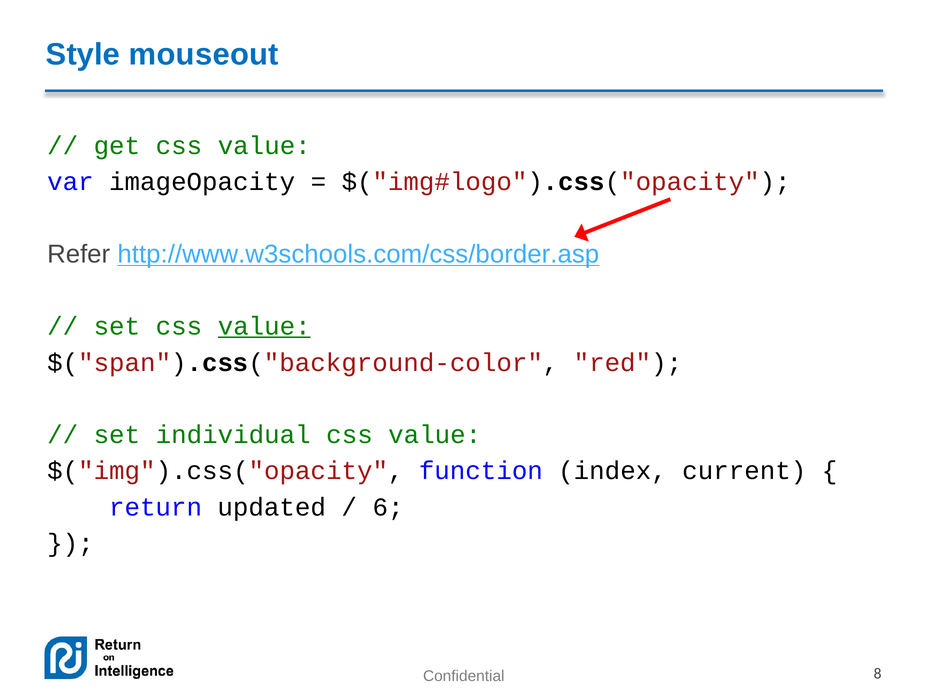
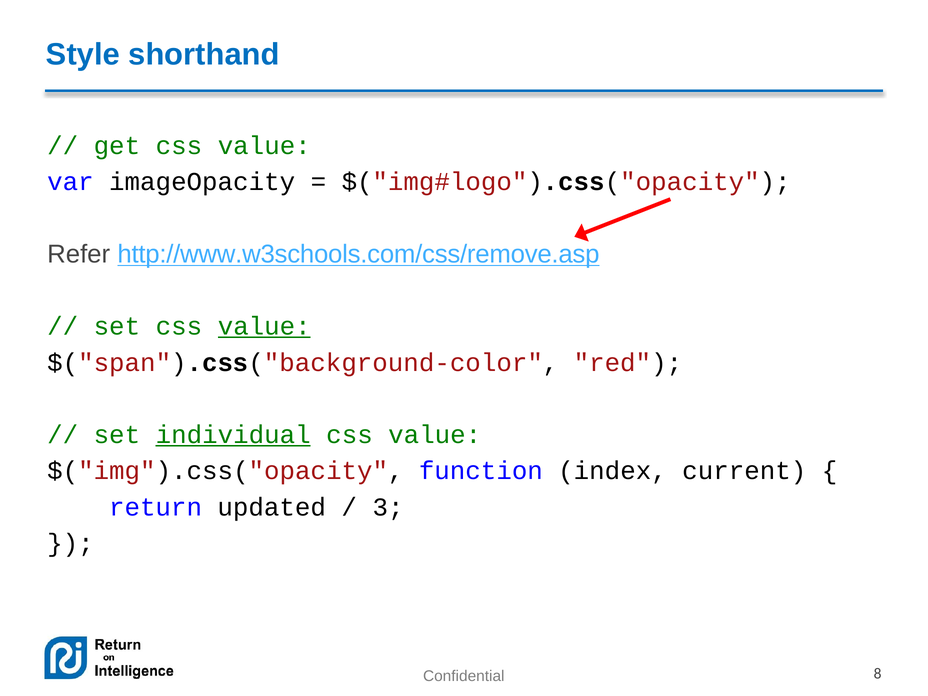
mouseout: mouseout -> shorthand (204, 54)
http://www.w3schools.com/css/border.asp: http://www.w3schools.com/css/border.asp -> http://www.w3schools.com/css/remove.asp (358, 254)
individual underline: none -> present (233, 435)
6: 6 -> 3 (388, 507)
